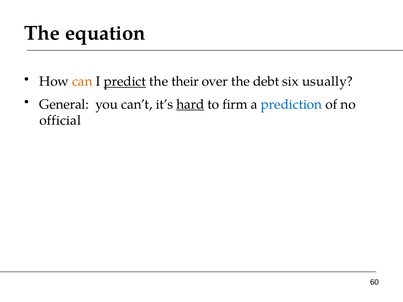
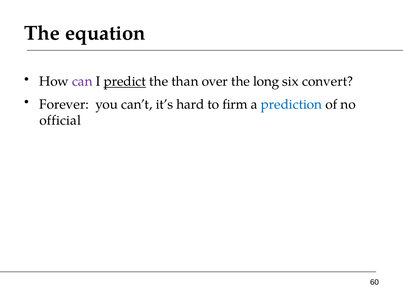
can colour: orange -> purple (82, 82)
their: their -> than (185, 82)
debt: debt -> long (266, 82)
usually: usually -> convert (328, 82)
General: General -> Forever (64, 104)
hard underline: present -> none (190, 104)
